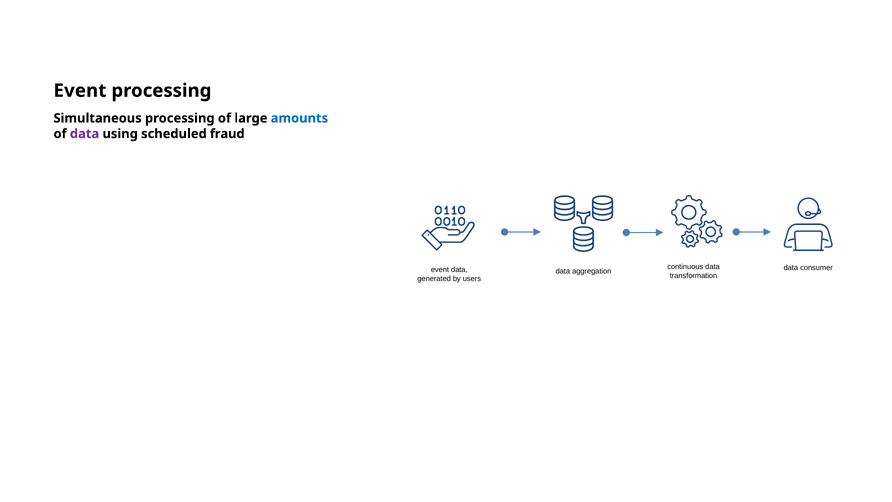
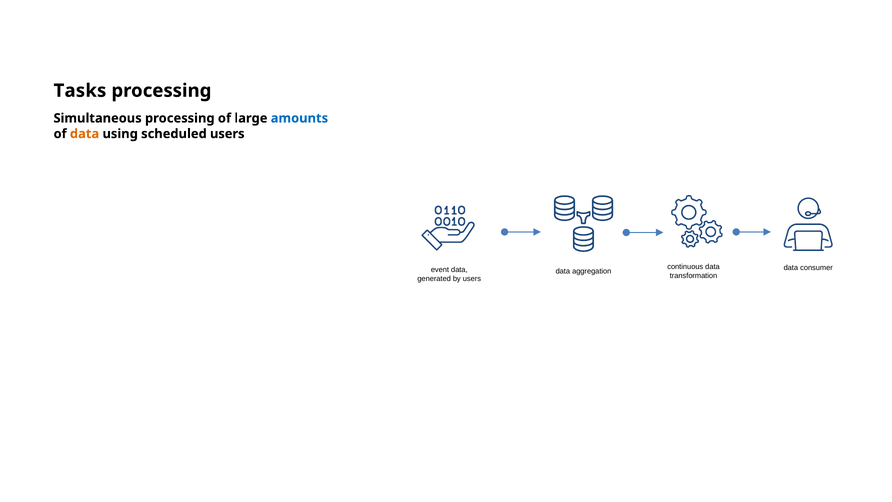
Event: Event -> Tasks (80, 91)
data colour: purple -> orange (85, 134)
scheduled fraud: fraud -> users (227, 134)
